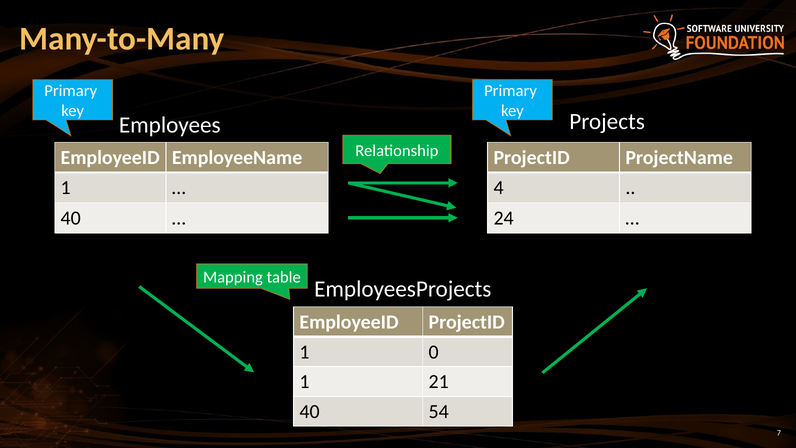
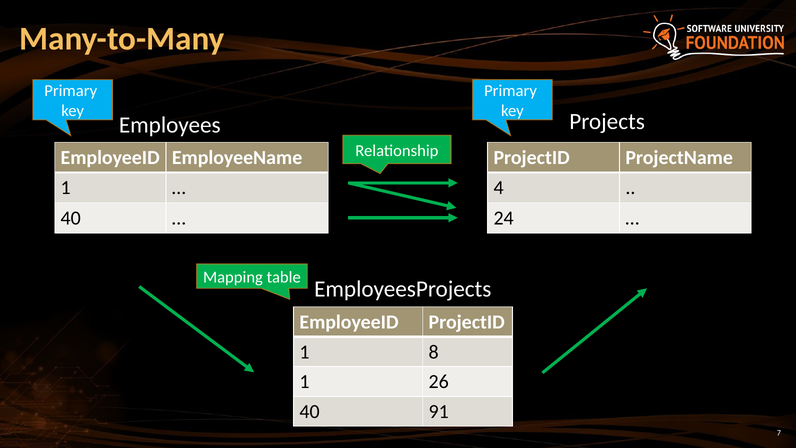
0: 0 -> 8 (434, 352)
21: 21 -> 26 (439, 382)
54: 54 -> 91 (439, 412)
